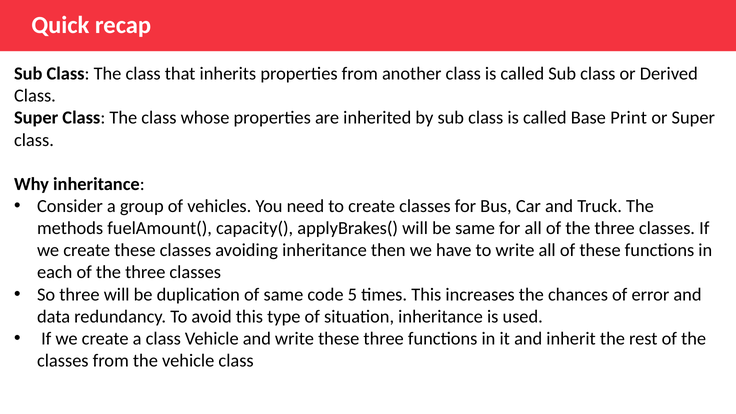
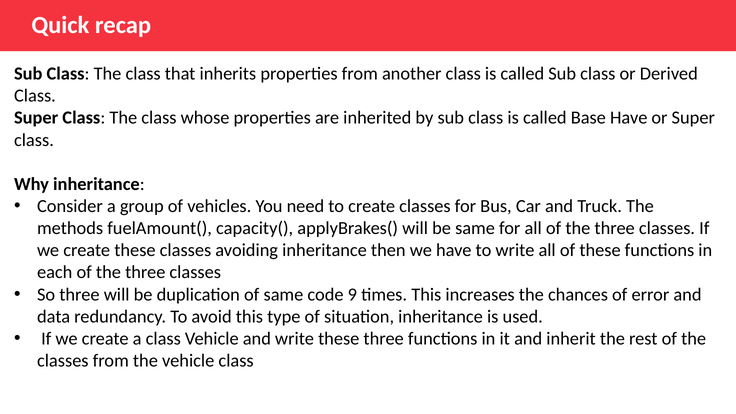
Base Print: Print -> Have (629, 118)
5: 5 -> 9 (352, 295)
